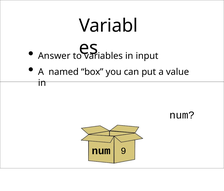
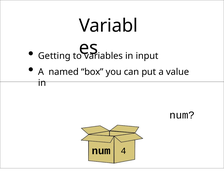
Answer: Answer -> Getting (54, 56)
9: 9 -> 4 (124, 151)
